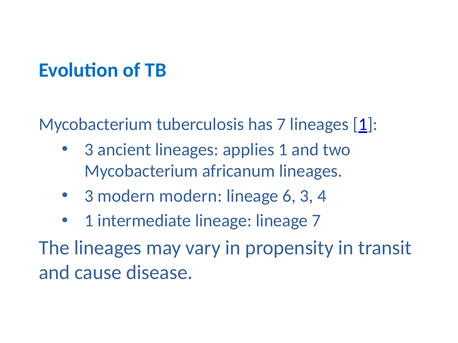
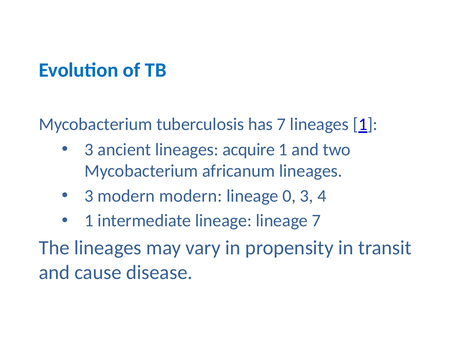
applies: applies -> acquire (249, 150)
6: 6 -> 0 (289, 196)
